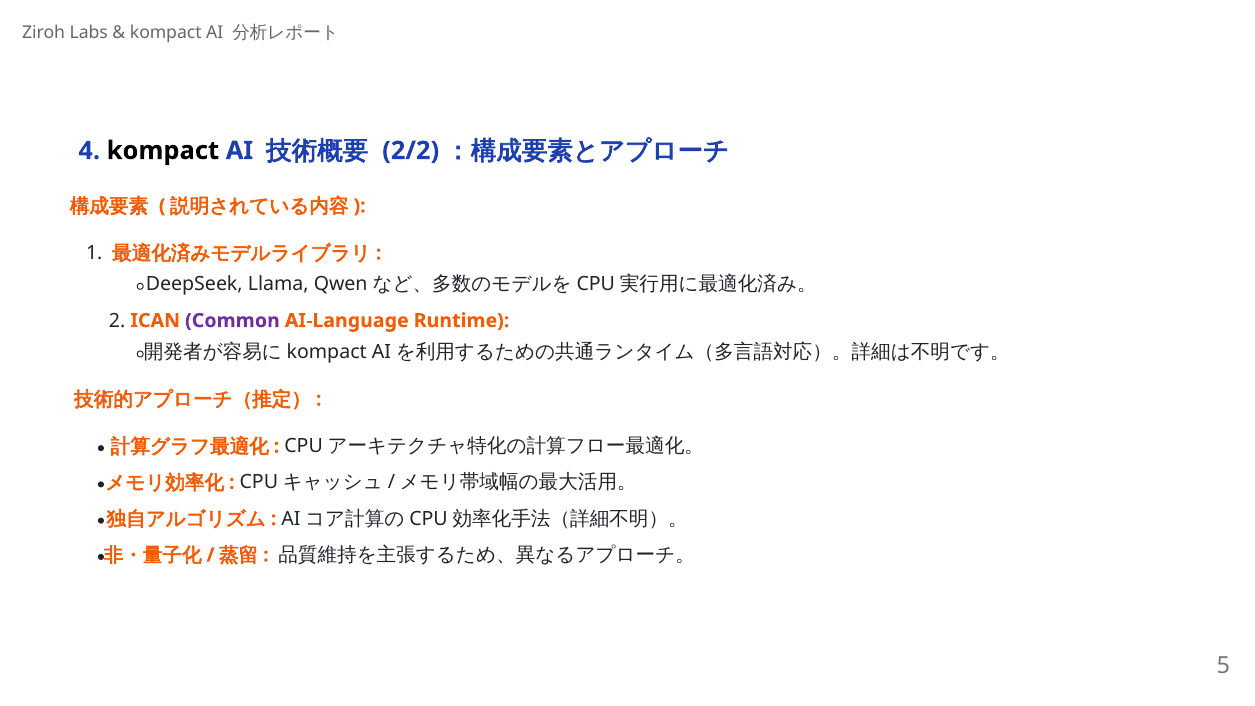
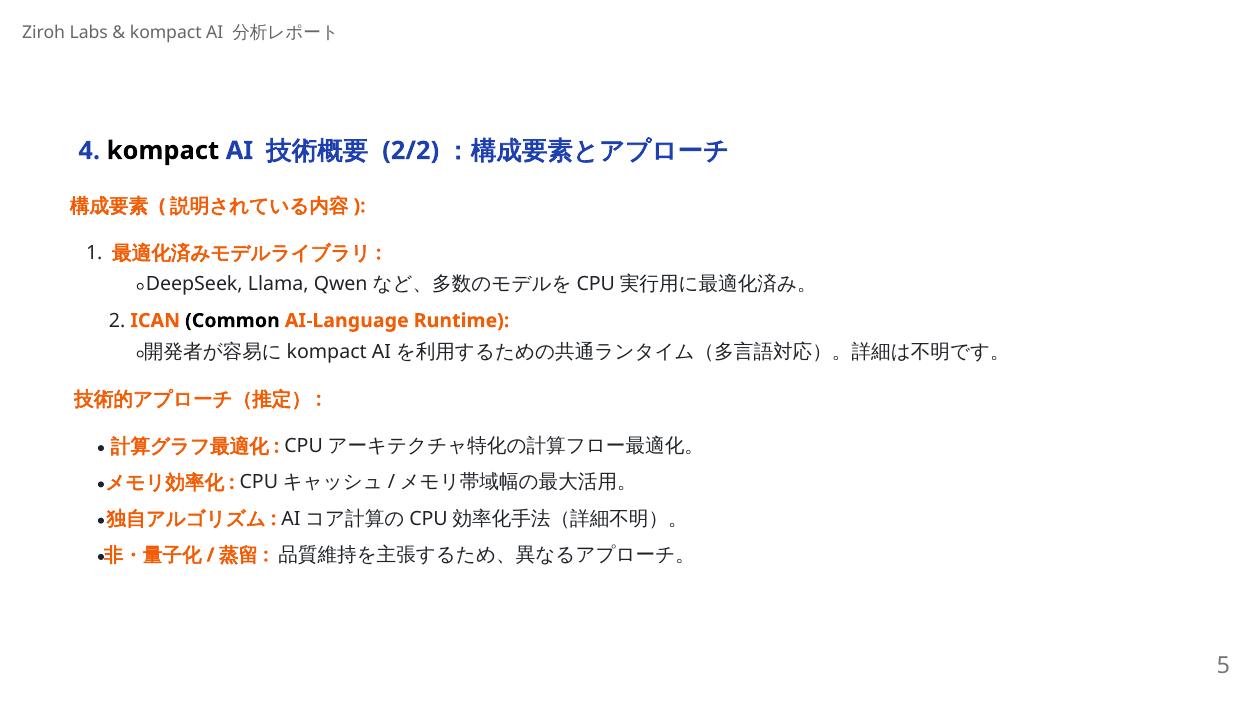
Common colour: purple -> black (232, 321)
